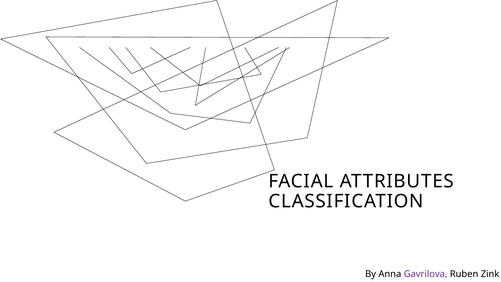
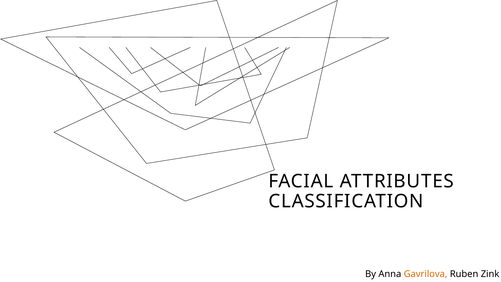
Gavrilova colour: purple -> orange (426, 274)
